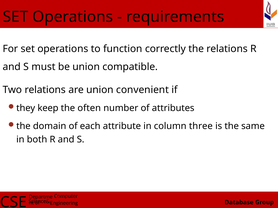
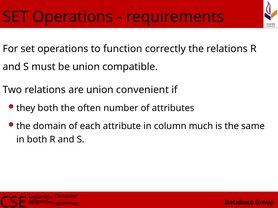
they keep: keep -> both (48, 108)
three: three -> much (201, 126)
